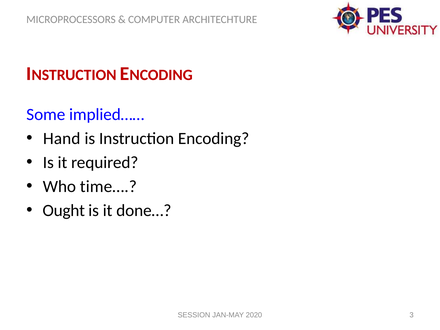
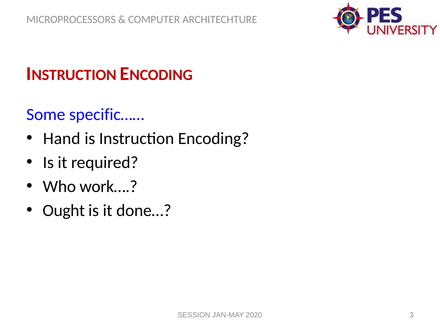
implied……: implied…… -> specific…… (107, 115)
time…: time… -> work… (109, 186)
